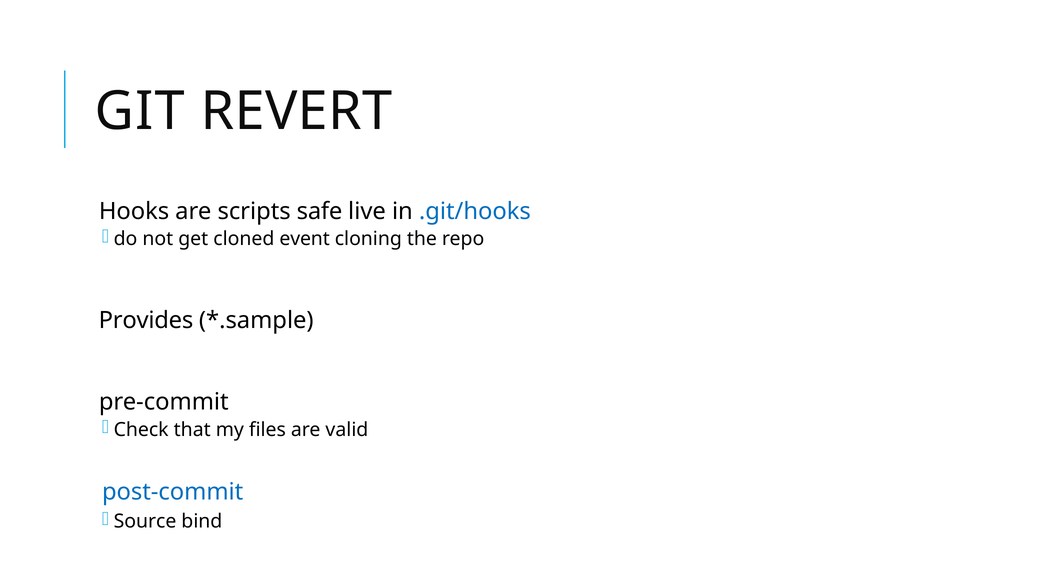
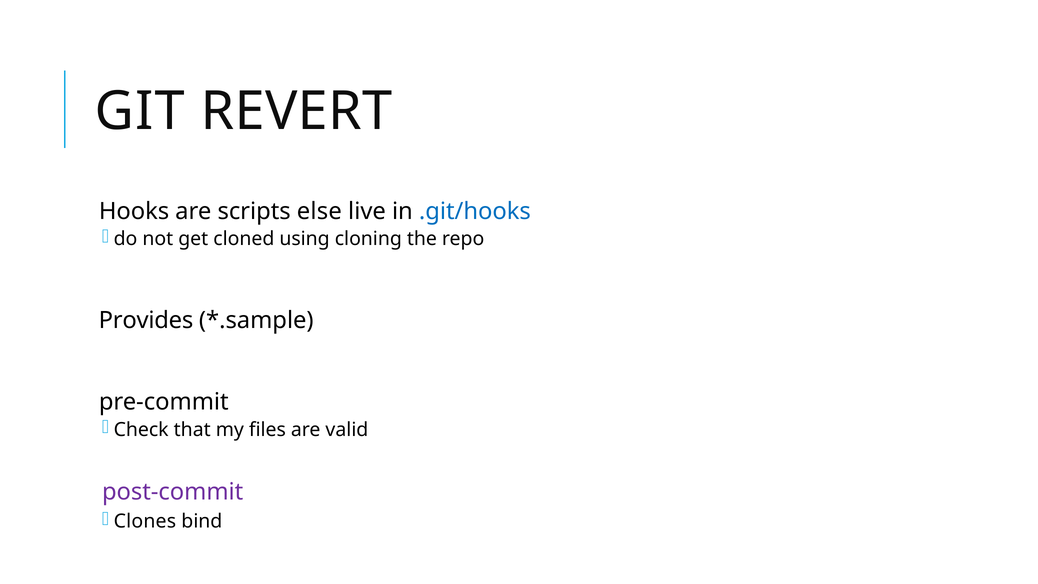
safe: safe -> else (319, 211)
event: event -> using (305, 239)
post-commit colour: blue -> purple (173, 492)
Source: Source -> Clones (145, 521)
